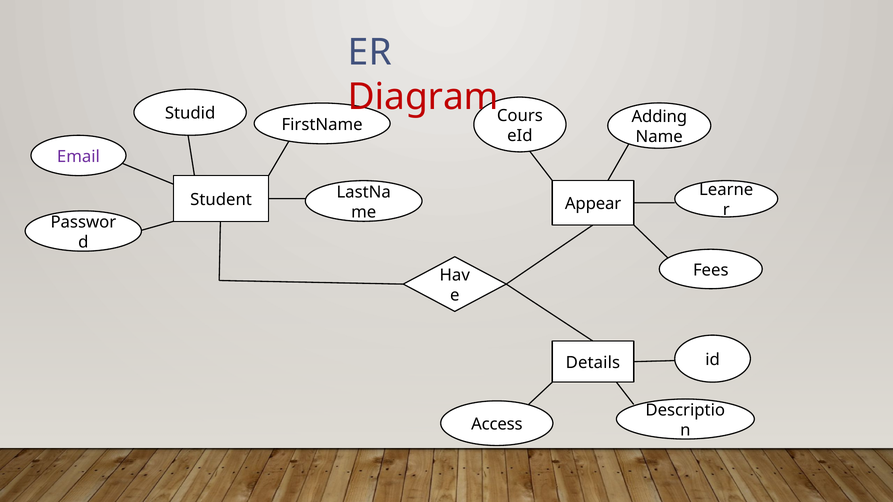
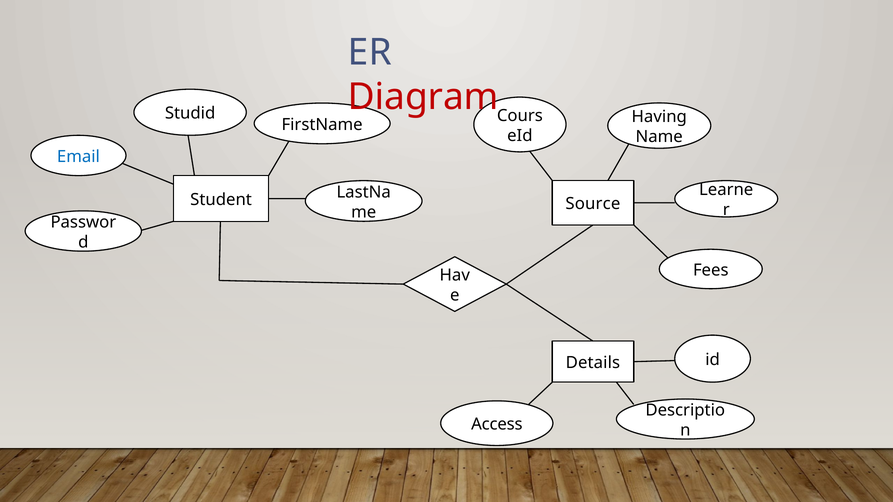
Adding: Adding -> Having (659, 117)
Email colour: purple -> blue (78, 157)
Appear: Appear -> Source (593, 204)
